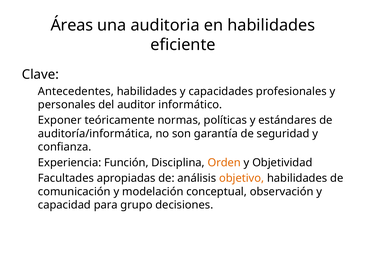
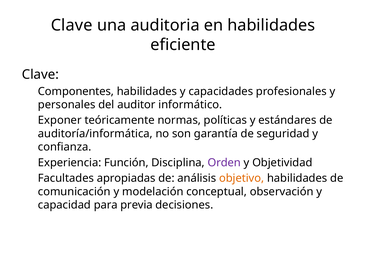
Áreas: Áreas -> Clave (72, 25)
Antecedentes: Antecedentes -> Componentes (76, 91)
Orden colour: orange -> purple (224, 163)
grupo: grupo -> previa (137, 205)
